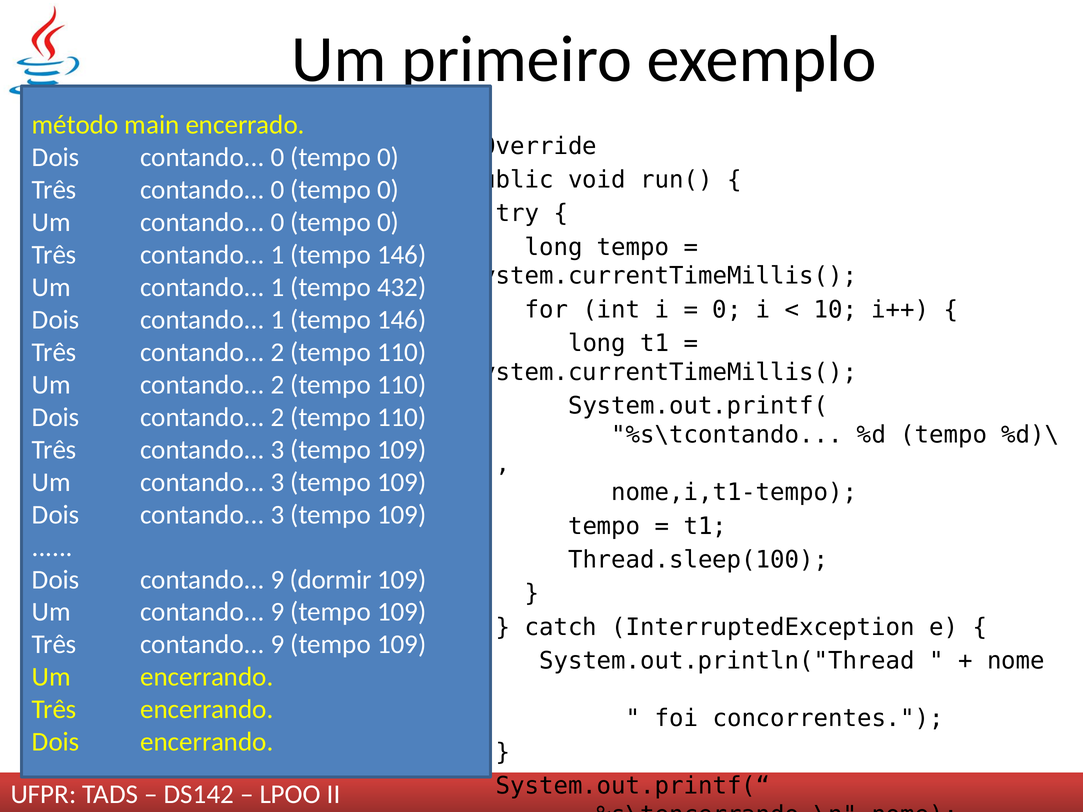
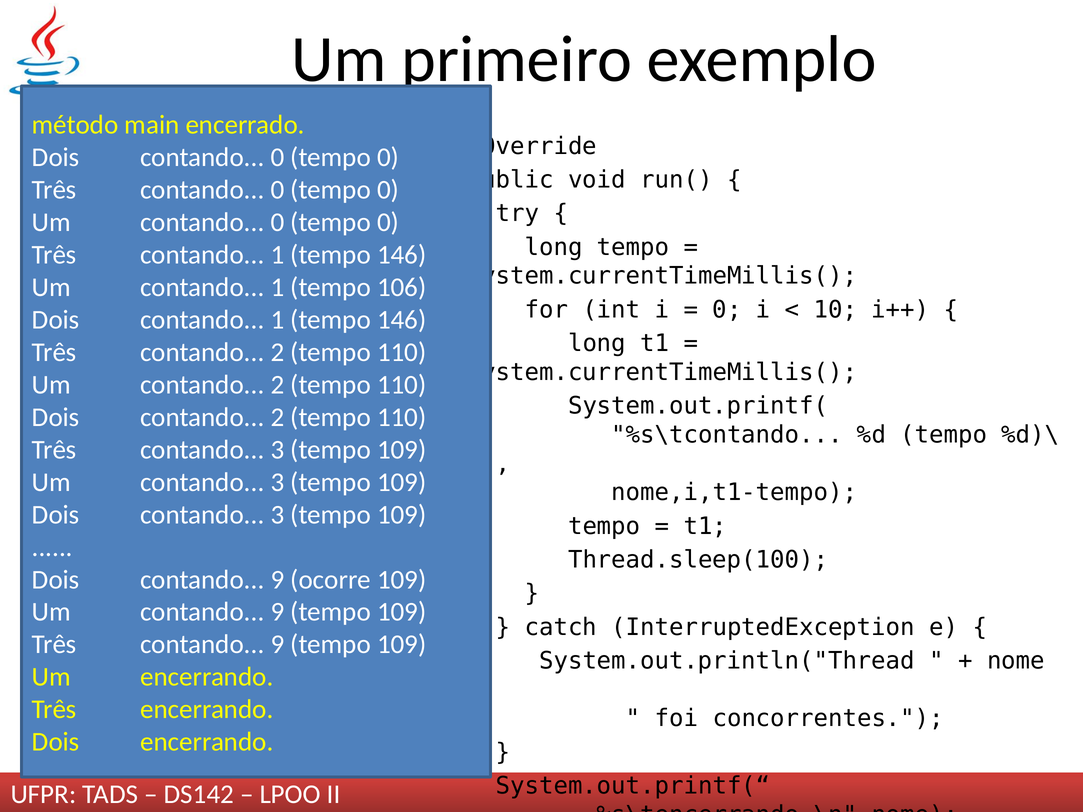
432: 432 -> 106 (402, 287)
dormir: dormir -> ocorre (331, 580)
